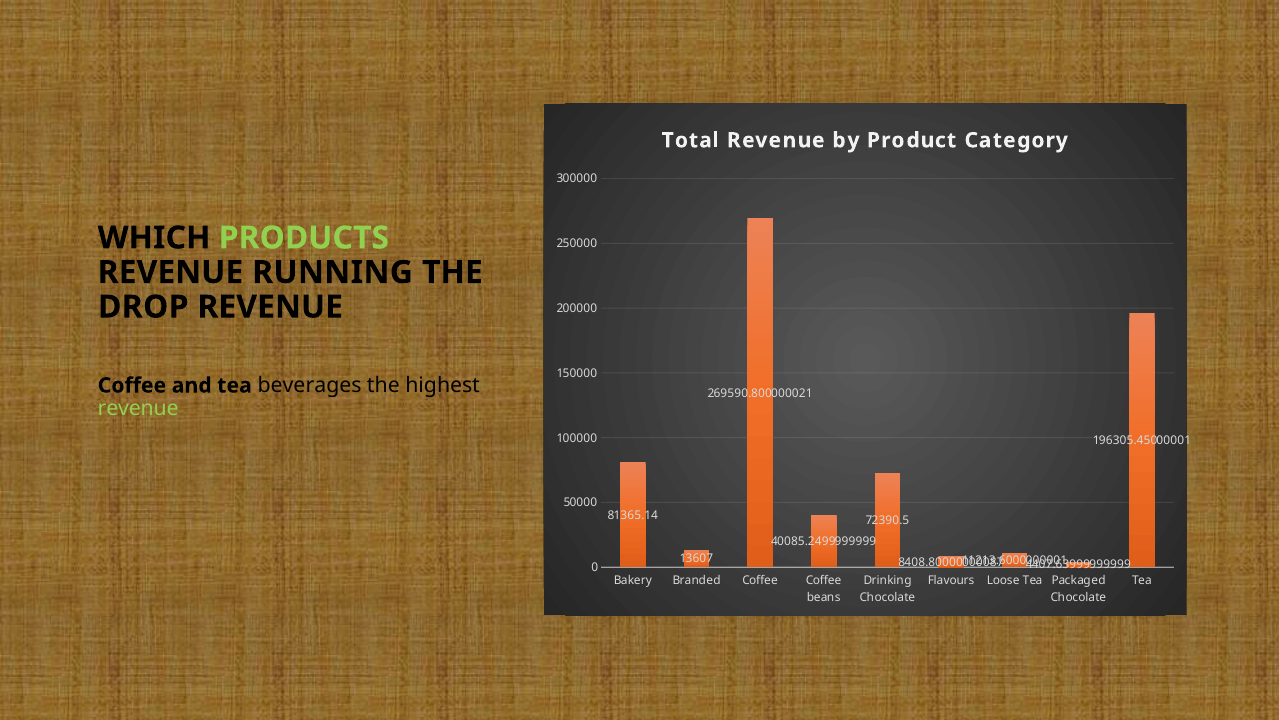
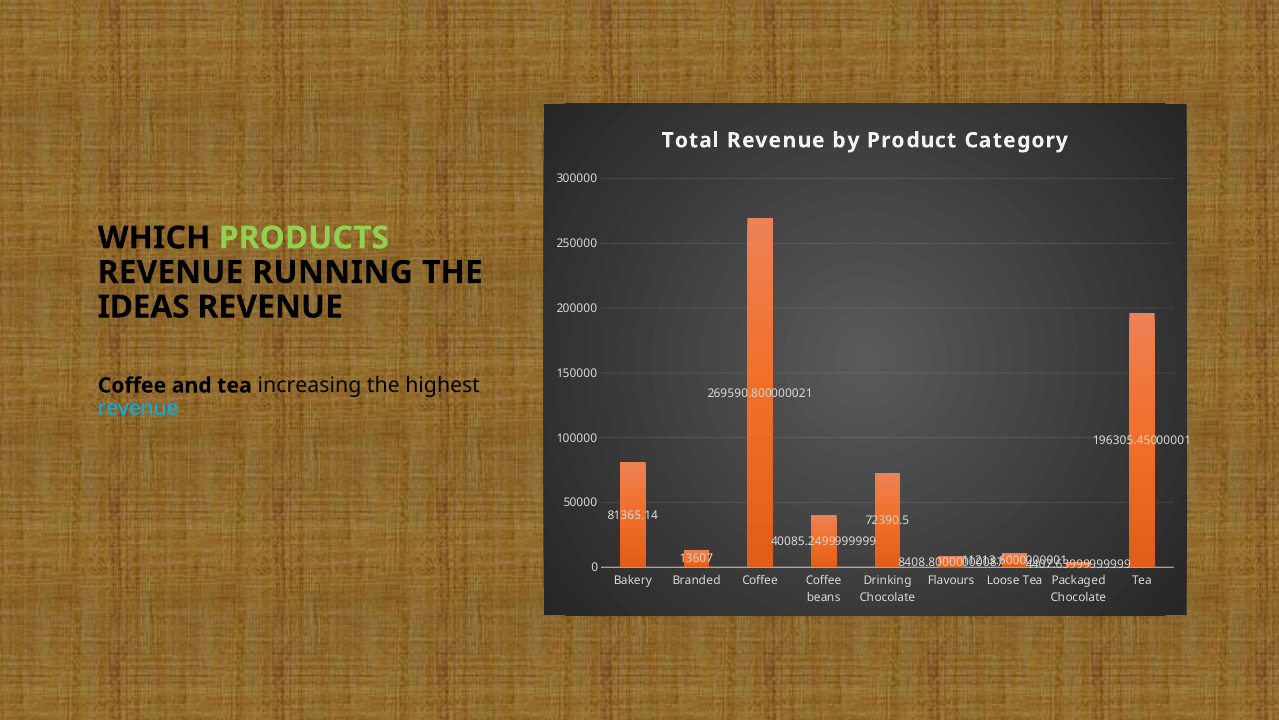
DROP: DROP -> IDEAS (144, 307)
beverages: beverages -> increasing (310, 385)
revenue colour: light green -> light blue (138, 408)
